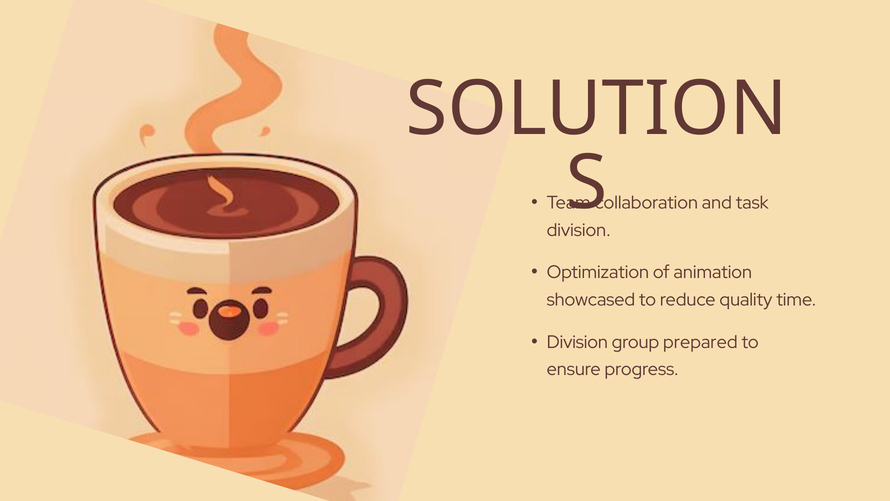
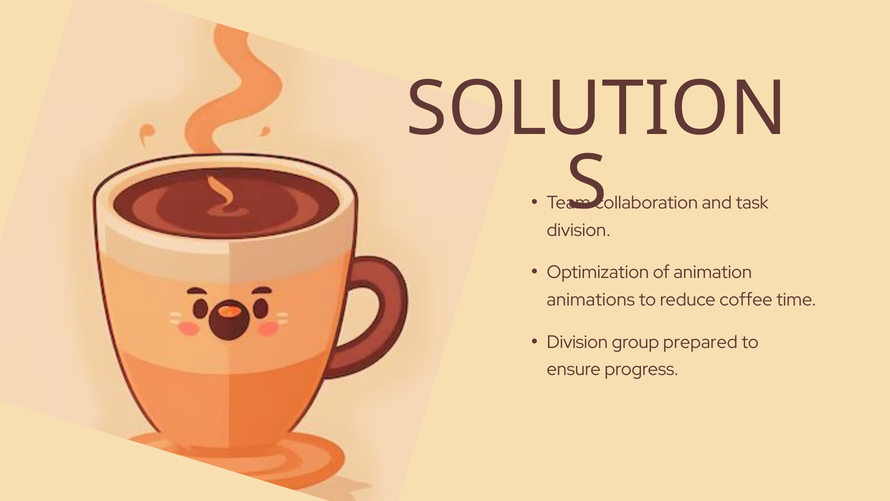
showcased: showcased -> animations (591, 299)
quality: quality -> coffee (746, 299)
